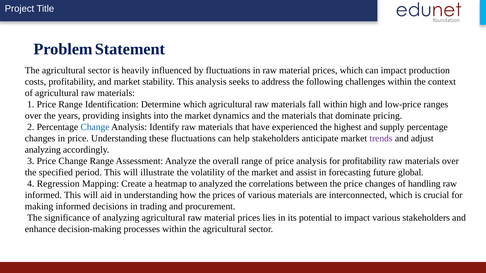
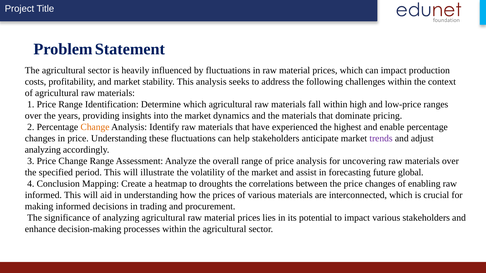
Change colour: blue -> orange (95, 127)
supply: supply -> enable (392, 127)
for profitability: profitability -> uncovering (364, 161)
Regression: Regression -> Conclusion (58, 184)
analyzed: analyzed -> droughts (216, 184)
handling: handling -> enabling (424, 184)
